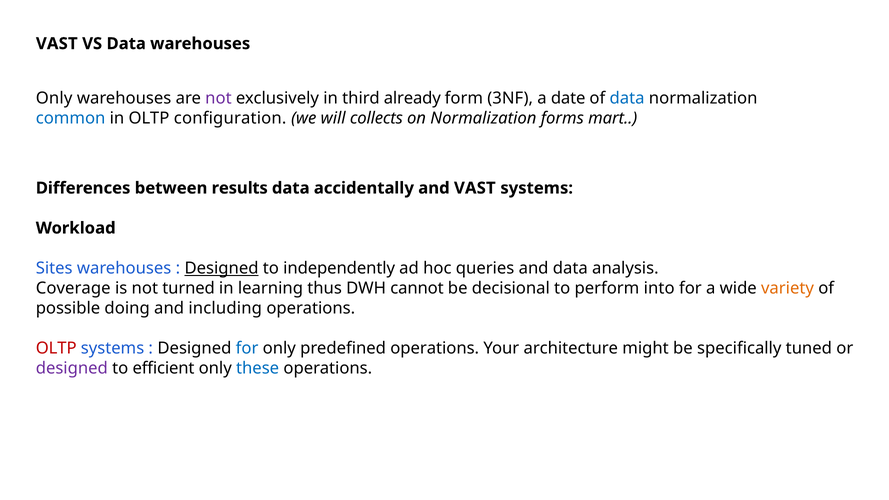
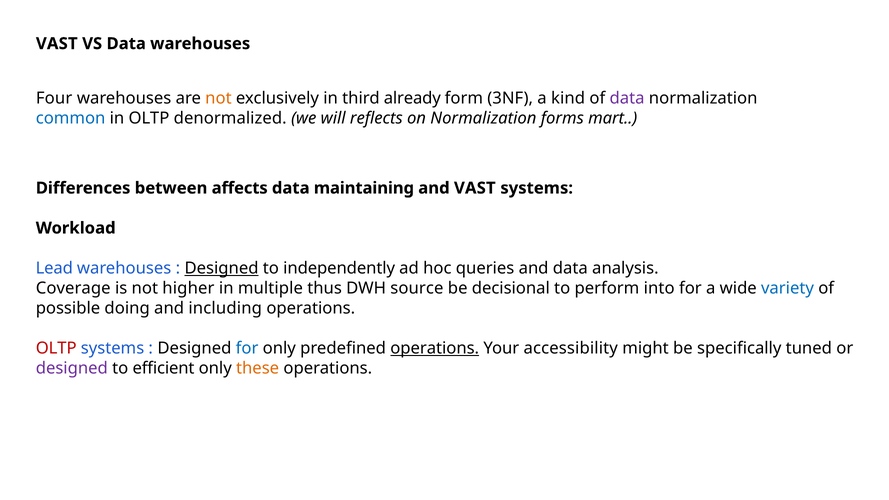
Only: Only -> Four (54, 98)
not colour: purple -> orange (218, 98)
date: date -> kind (568, 98)
data colour: blue -> purple (627, 98)
configuration: configuration -> denormalized (230, 118)
collects: collects -> reflects (376, 118)
results: results -> affects (240, 188)
accidentally: accidentally -> maintaining (364, 188)
Sites: Sites -> Lead (54, 268)
turned: turned -> higher (188, 288)
learning: learning -> multiple (270, 288)
cannot: cannot -> source (417, 288)
variety colour: orange -> blue (787, 288)
operations underline: none -> present (435, 348)
architecture: architecture -> accessibility (571, 348)
these colour: blue -> orange (258, 368)
